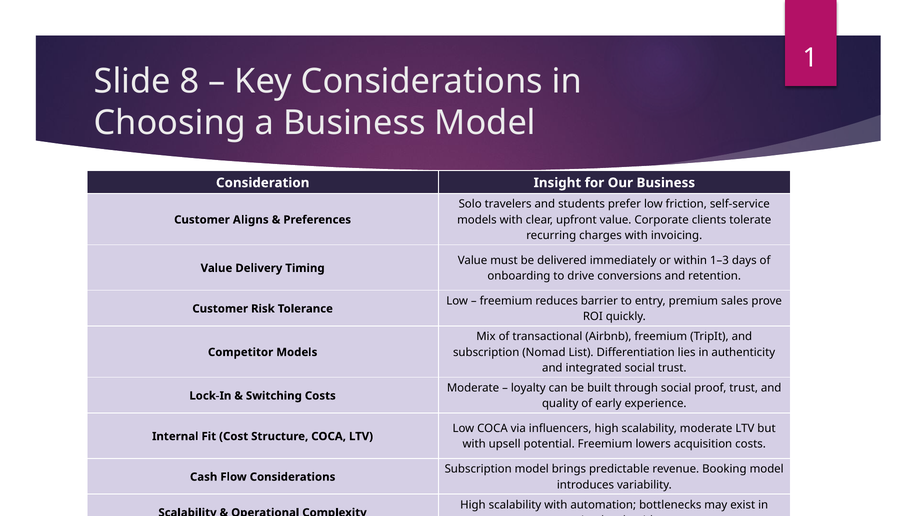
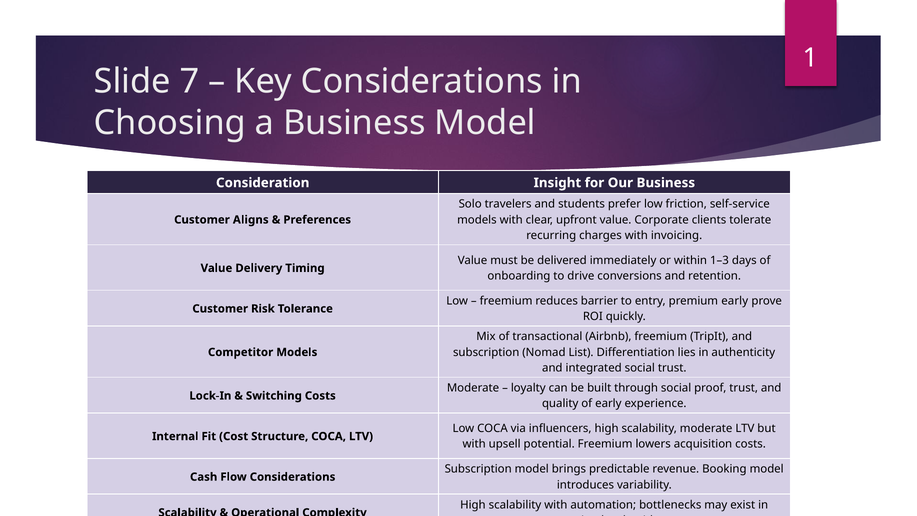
8: 8 -> 7 (190, 82)
premium sales: sales -> early (735, 301)
